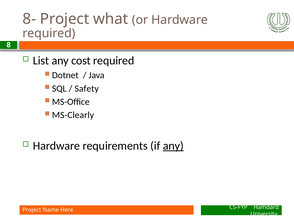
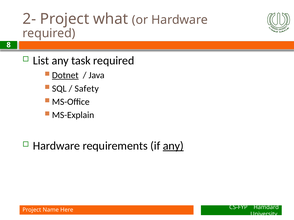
8-: 8- -> 2- (29, 19)
cost: cost -> task (81, 61)
Dotnet underline: none -> present (65, 75)
MS-Clearly: MS-Clearly -> MS-Explain (73, 115)
